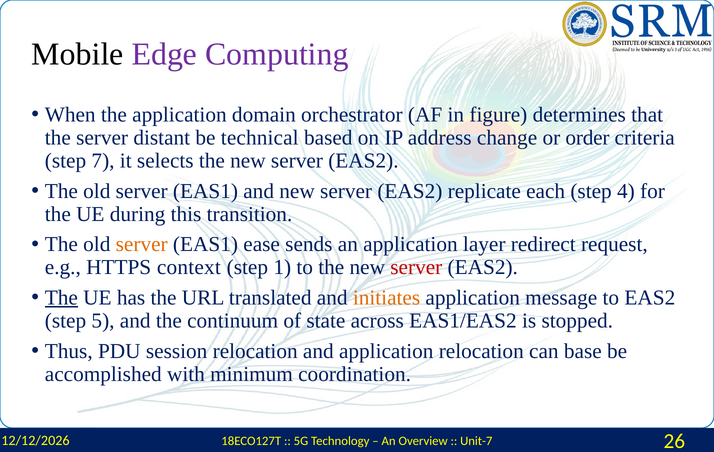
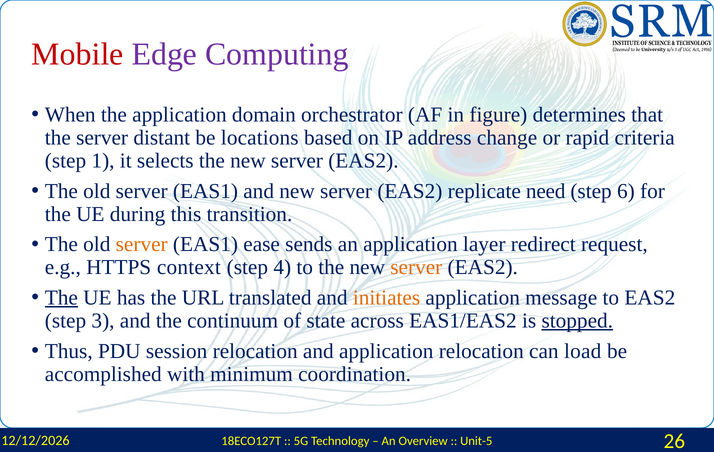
Mobile colour: black -> red (78, 54)
technical: technical -> locations (260, 138)
order: order -> rapid (587, 138)
7: 7 -> 1 (103, 161)
each: each -> need (546, 191)
4: 4 -> 6 (626, 191)
1: 1 -> 4 (282, 268)
server colour: red -> orange (416, 268)
5: 5 -> 3 (103, 321)
stopped underline: none -> present (577, 321)
base: base -> load (583, 351)
Unit-7: Unit-7 -> Unit-5 (476, 441)
